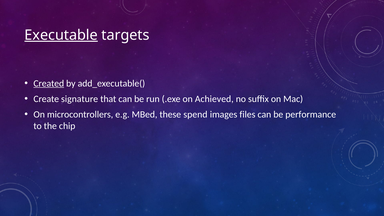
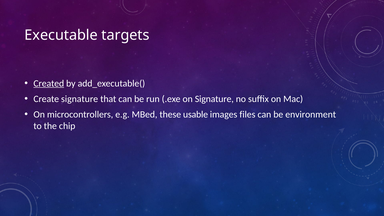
Executable underline: present -> none (61, 35)
on Achieved: Achieved -> Signature (214, 99)
spend: spend -> usable (196, 114)
performance: performance -> environment (311, 114)
